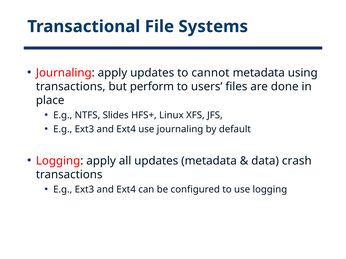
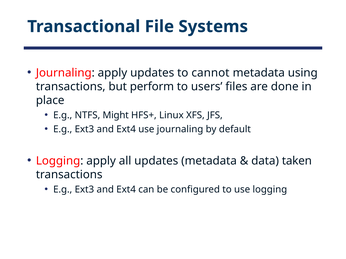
Slides: Slides -> Might (116, 116)
crash: crash -> taken (297, 161)
